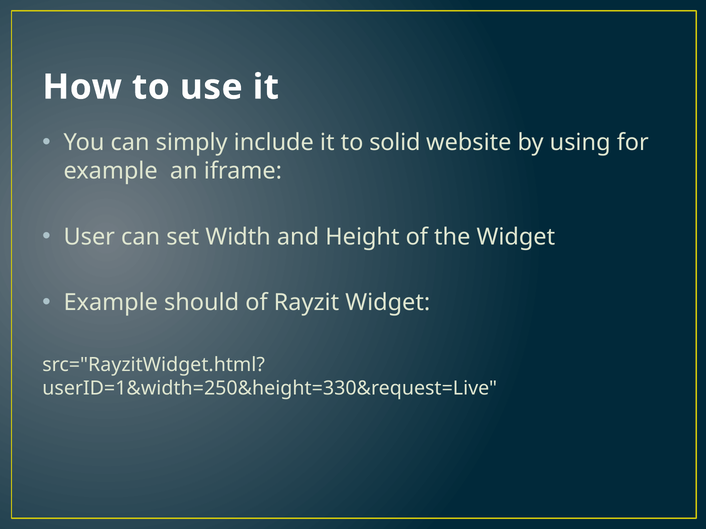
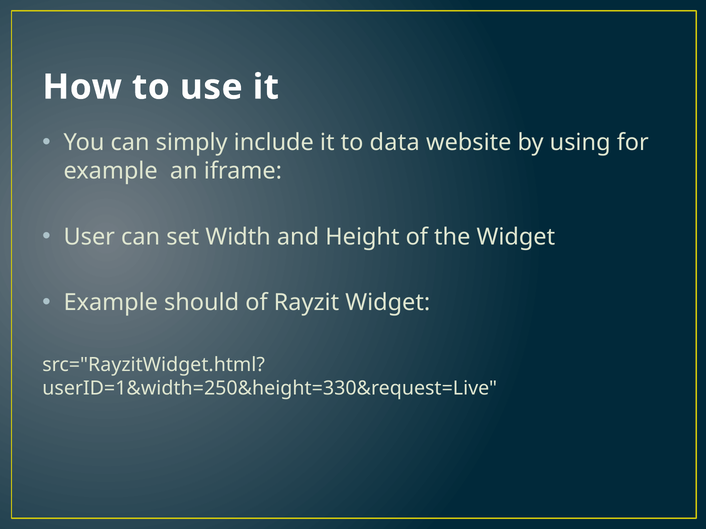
solid: solid -> data (395, 143)
